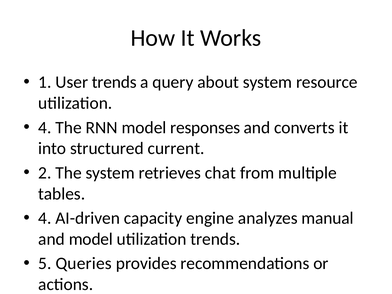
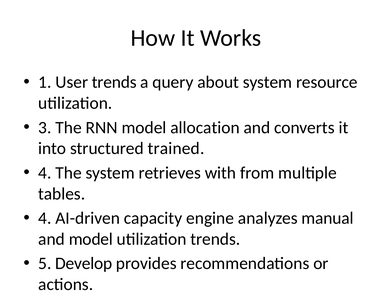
4: 4 -> 3 (45, 128)
responses: responses -> allocation (205, 128)
current: current -> trained (176, 148)
2: 2 -> 4 (45, 173)
chat: chat -> with (220, 173)
Queries: Queries -> Develop (84, 263)
